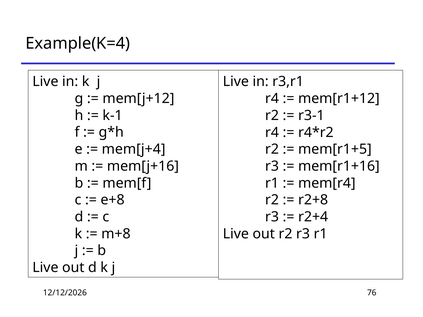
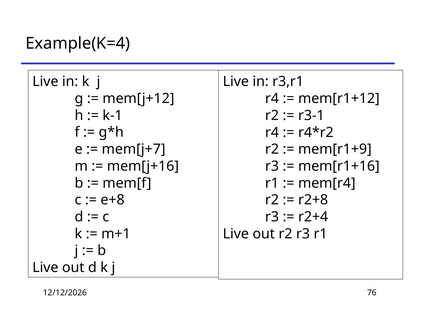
mem[j+4: mem[j+4 -> mem[j+7 (134, 149)
mem[r1+5: mem[r1+5 -> mem[r1+9 (335, 149)
m+8: m+8 -> m+1 (116, 234)
